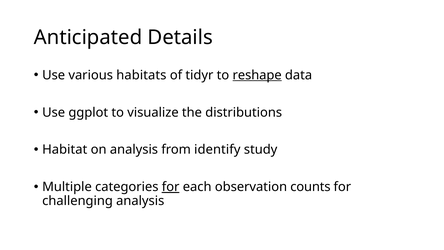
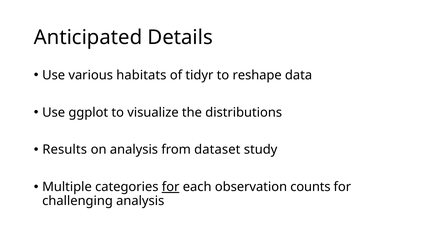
reshape underline: present -> none (257, 75)
Habitat: Habitat -> Results (65, 150)
identify: identify -> dataset (217, 150)
